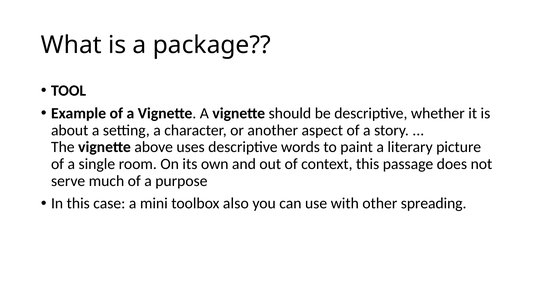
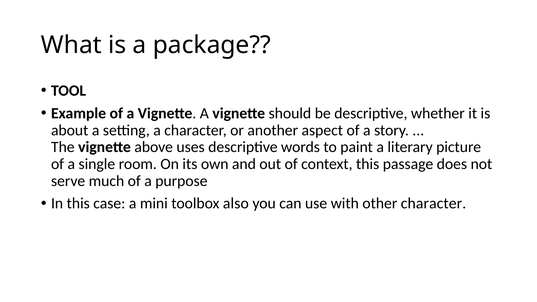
other spreading: spreading -> character (434, 203)
